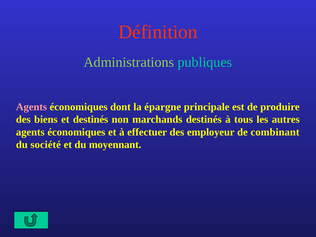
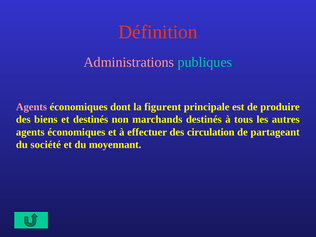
Administrations colour: light green -> pink (129, 62)
épargne: épargne -> figurent (163, 107)
employeur: employeur -> circulation (211, 132)
combinant: combinant -> partageant (275, 132)
